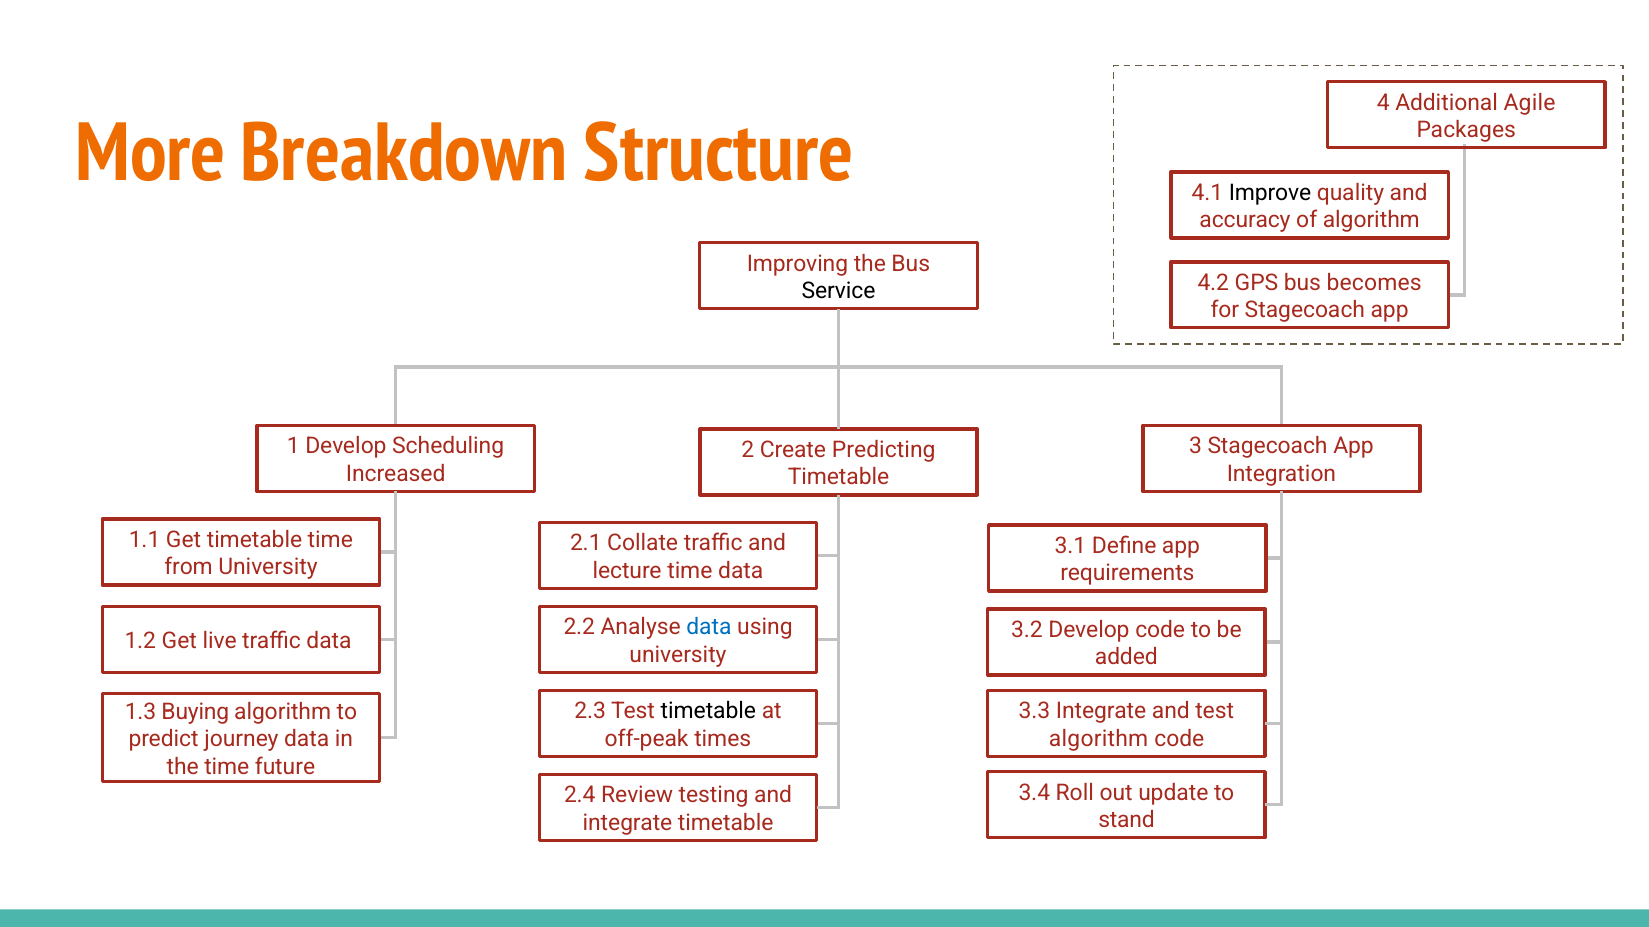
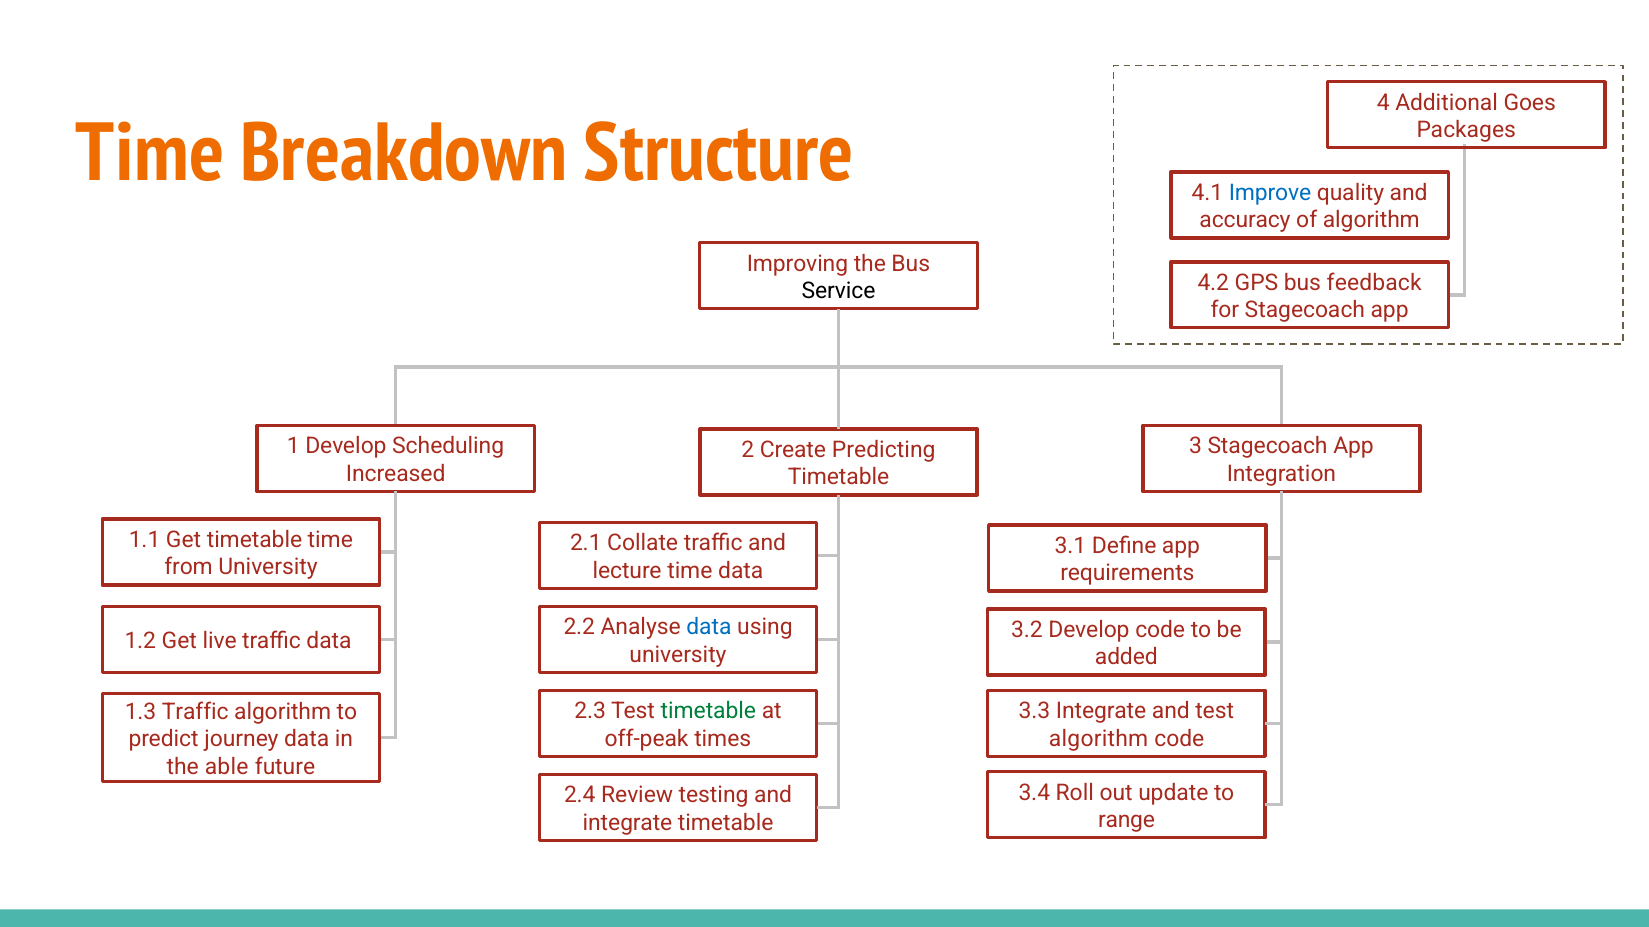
Agile: Agile -> Goes (1530, 103)
More: More -> Time (151, 154)
Improve colour: black -> blue (1270, 193)
becomes: becomes -> feedback (1374, 283)
timetable colour: black -> green (708, 712)
1.3 Buying: Buying -> Traffic (195, 712)
the time: time -> able (227, 767)
stand: stand -> range (1127, 821)
